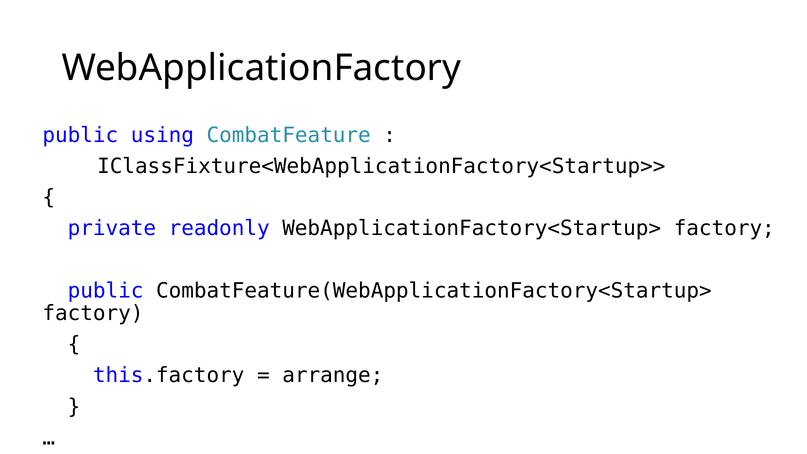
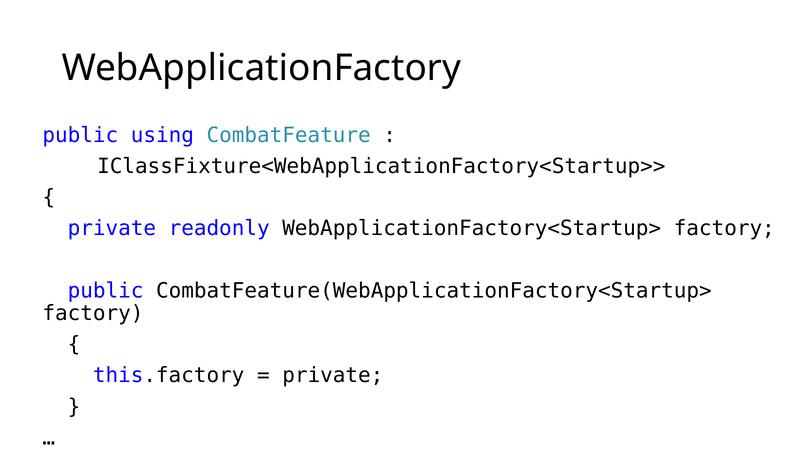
arrange: arrange -> private (333, 375)
